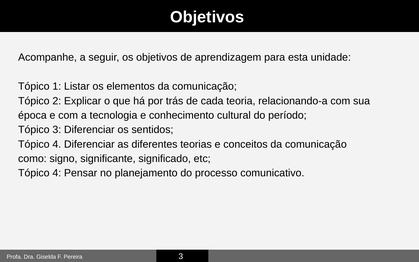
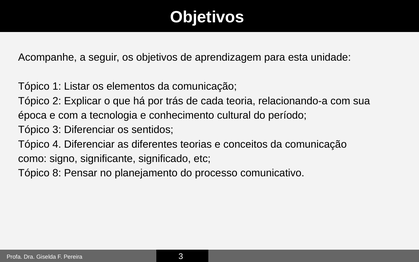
4: 4 -> 8 (57, 173)
